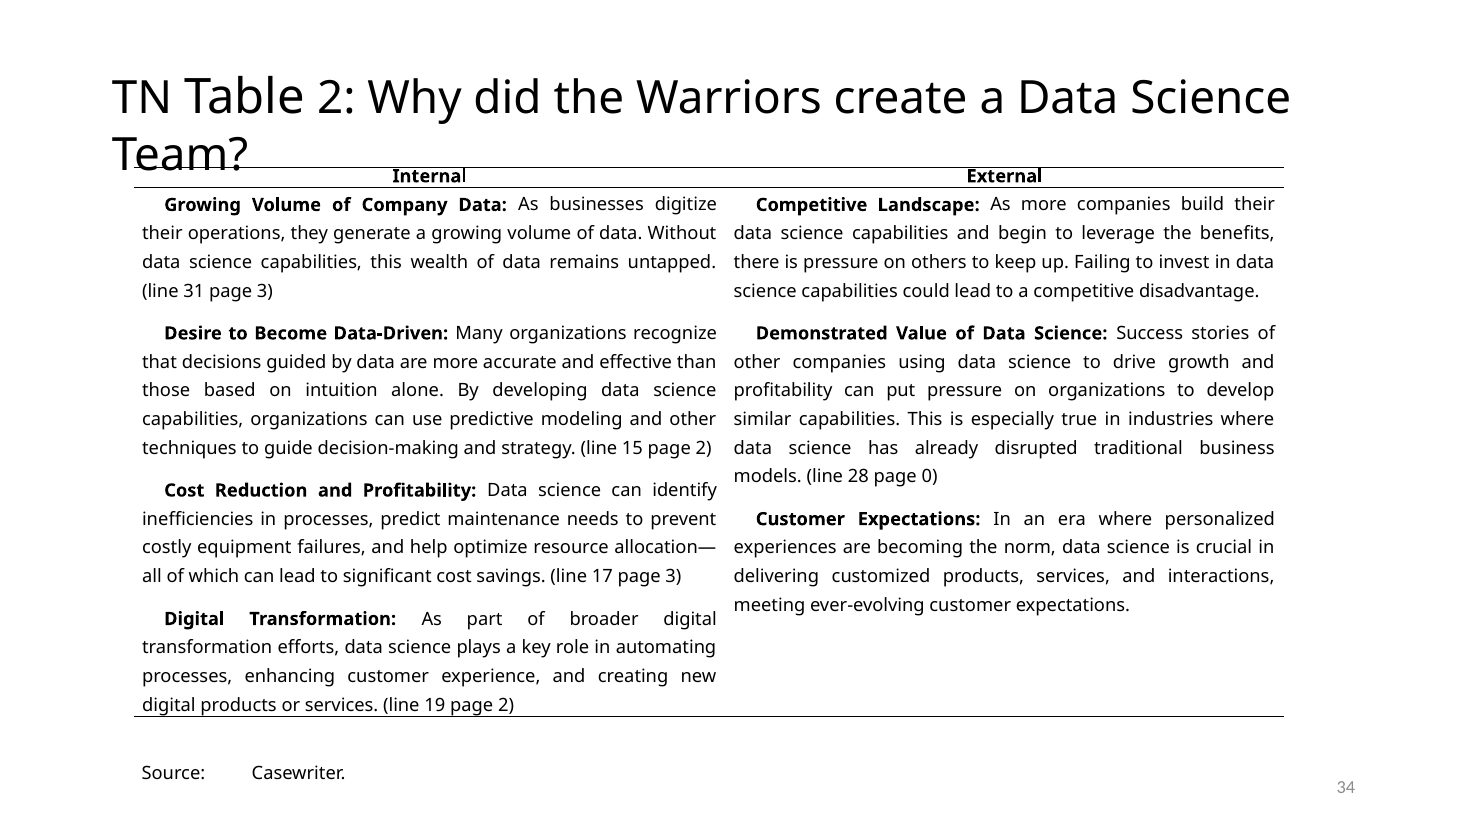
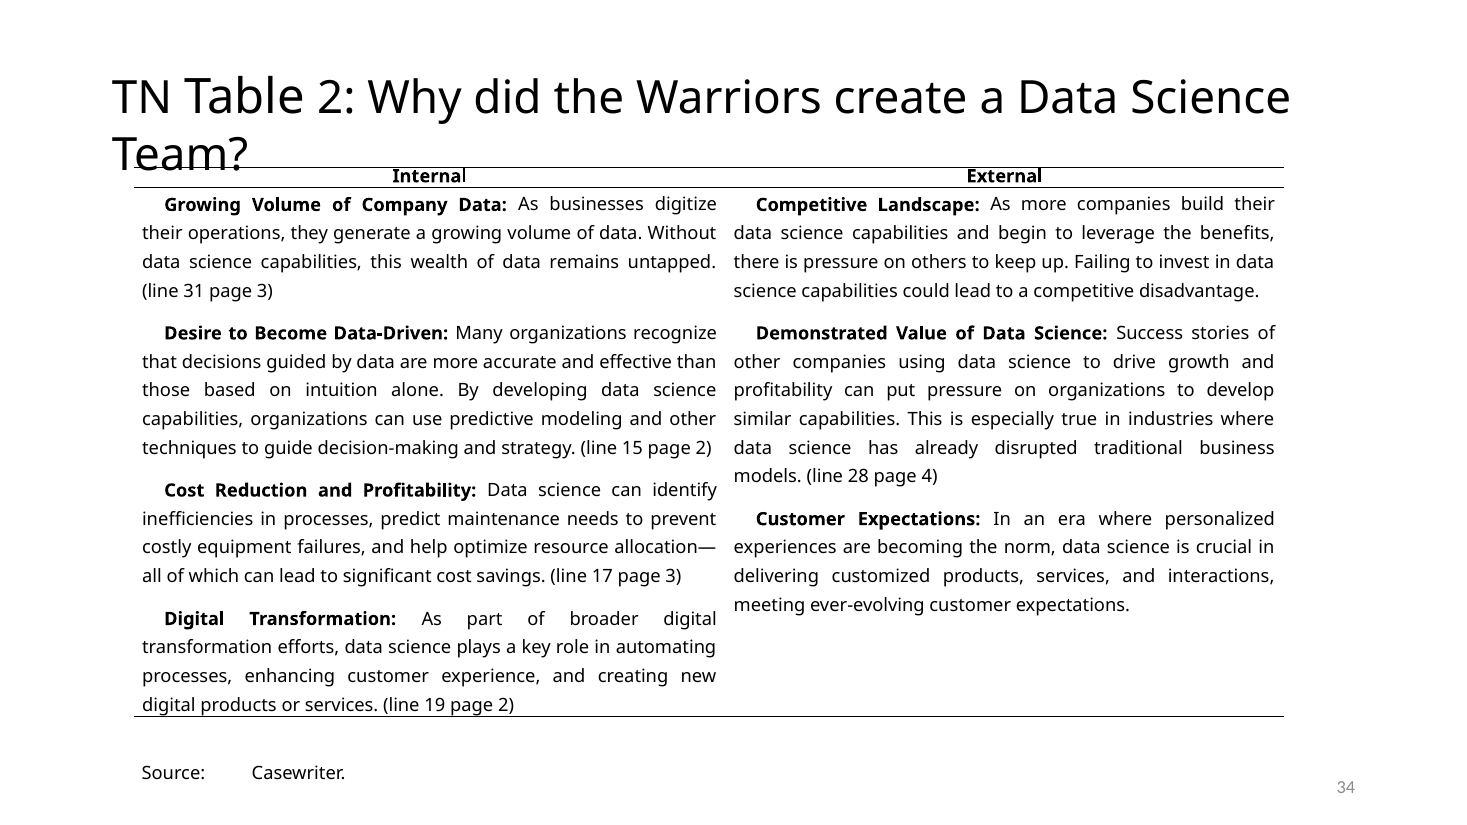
0: 0 -> 4 (930, 477)
